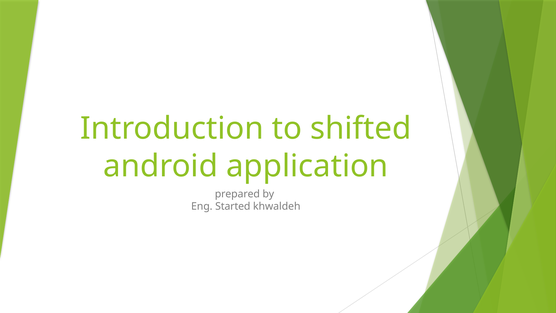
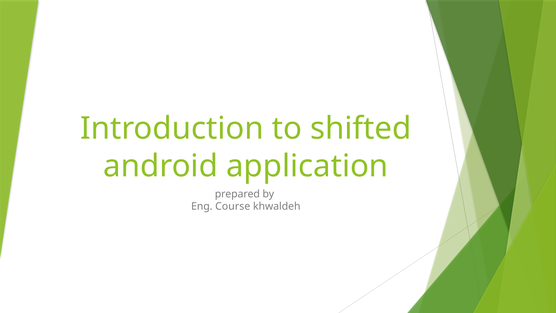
Started: Started -> Course (233, 206)
